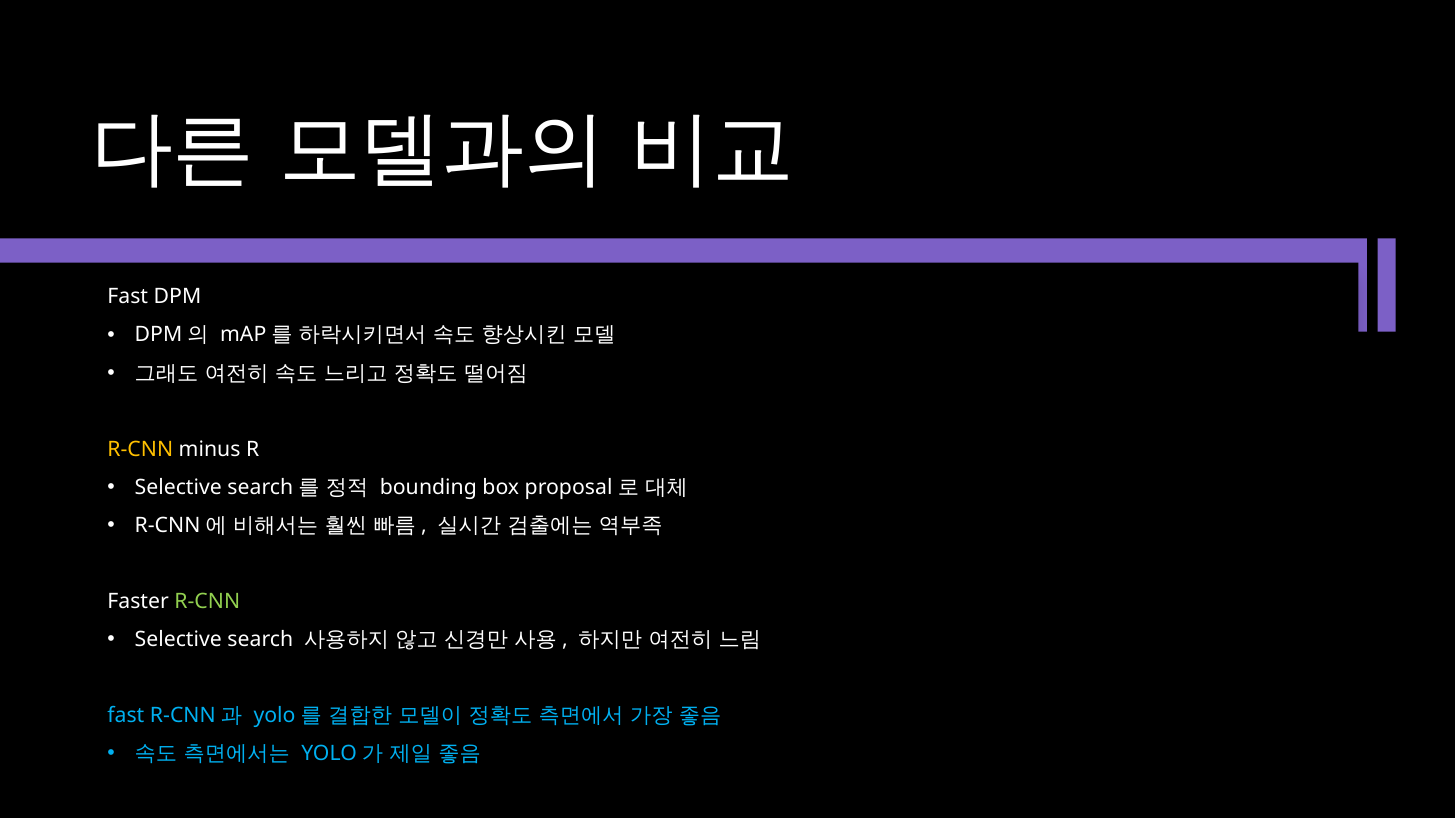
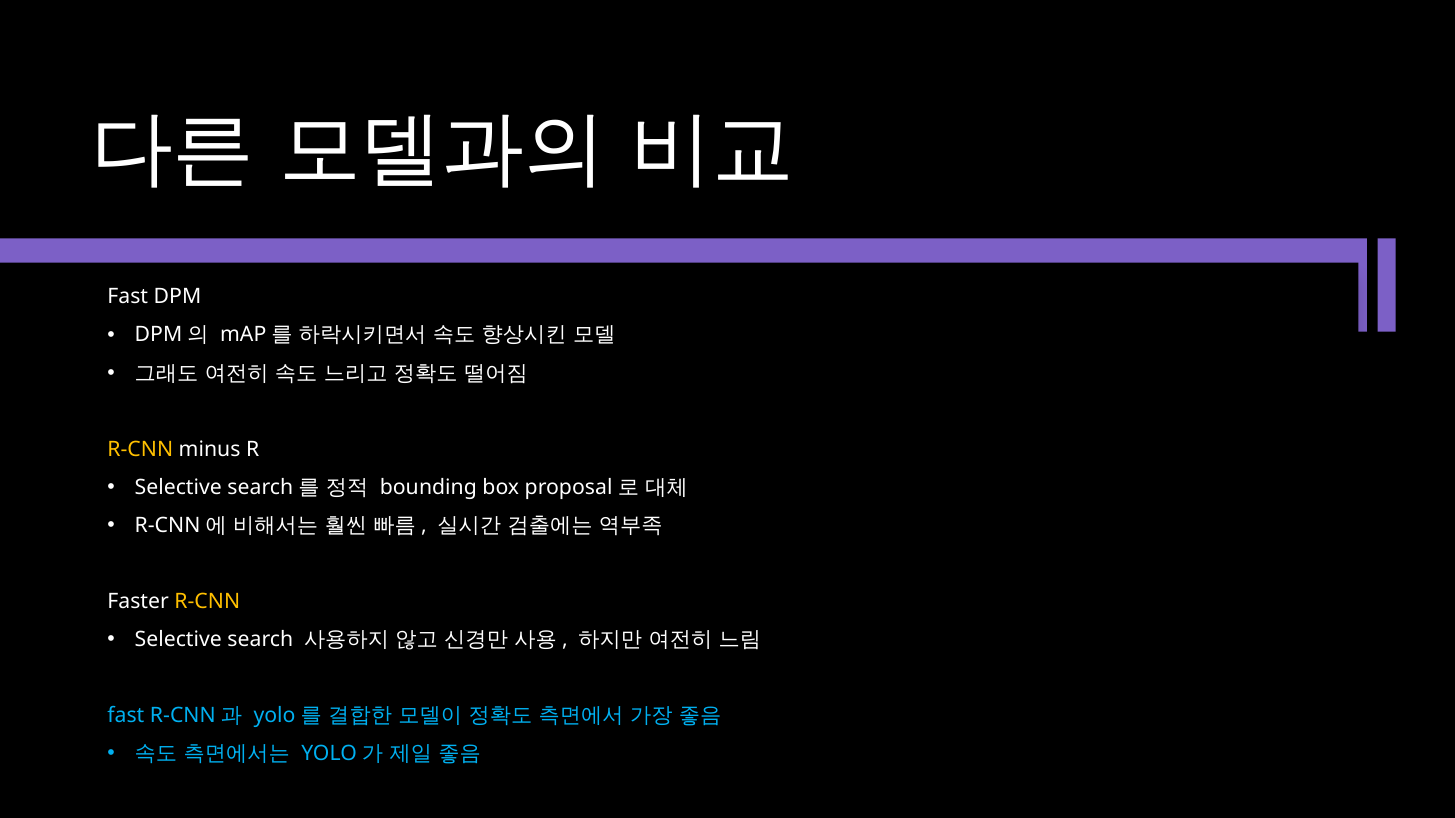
R-CNN colour: light green -> yellow (207, 602)
